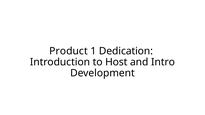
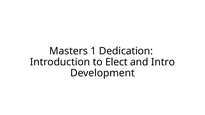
Product: Product -> Masters (69, 51)
Host: Host -> Elect (116, 62)
